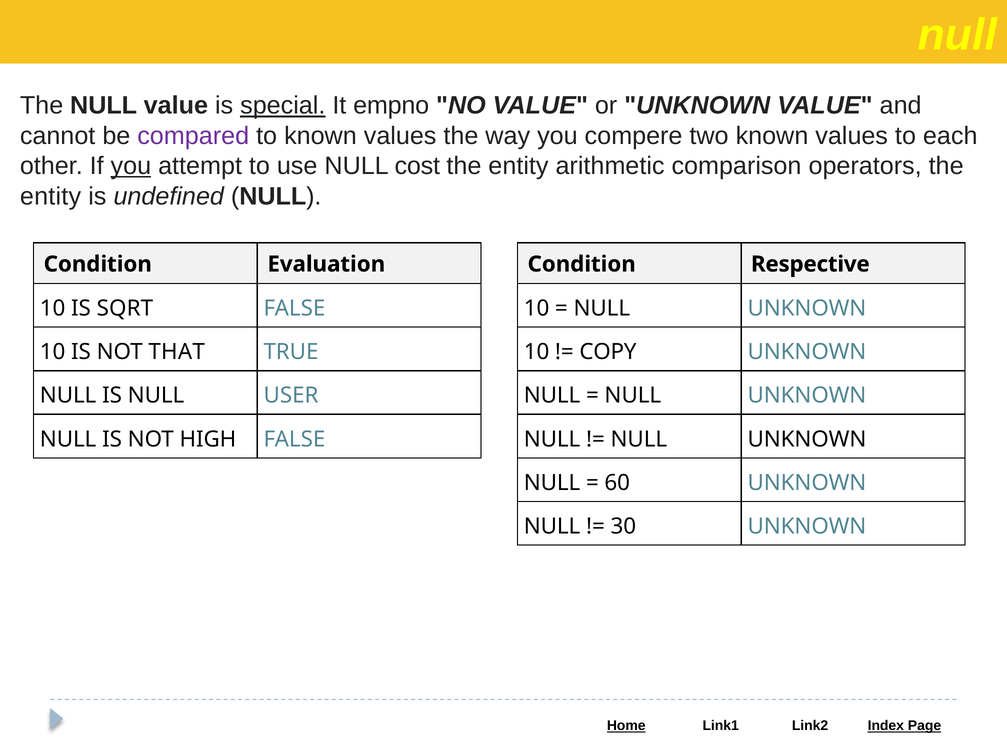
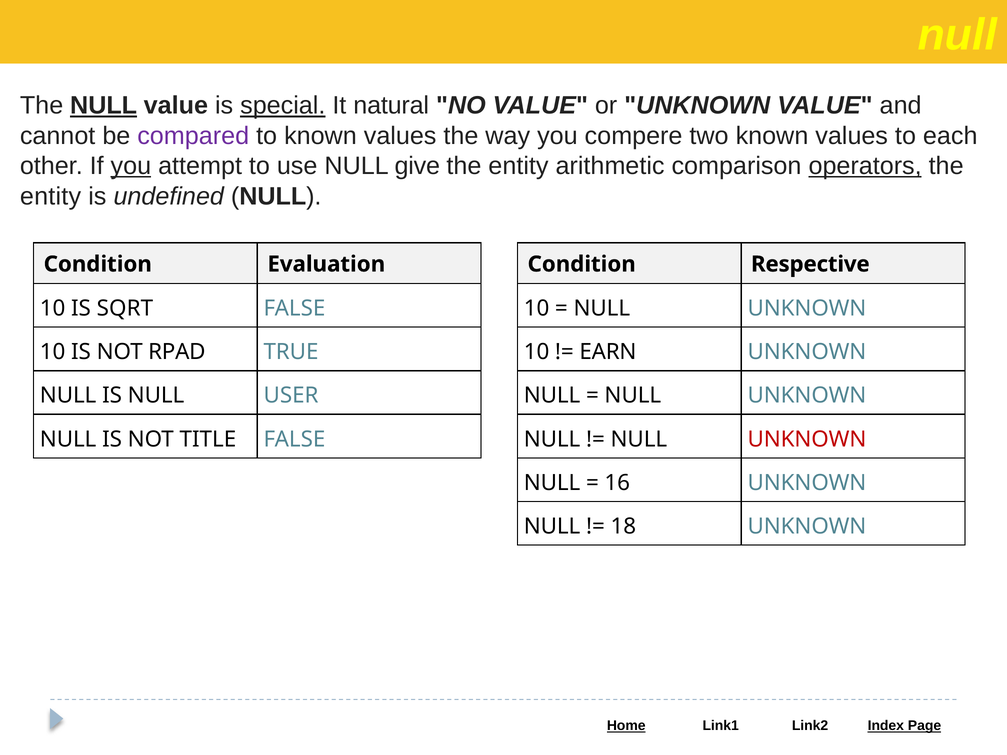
NULL underline: none -> present (104, 106)
empno: empno -> natural (391, 106)
cost: cost -> give (417, 166)
operators underline: none -> present (865, 166)
THAT: THAT -> RPAD (177, 352)
COPY: COPY -> EARN (608, 352)
HIGH: HIGH -> TITLE (208, 439)
UNKNOWN colour: black -> red (807, 439)
60: 60 -> 16 (617, 483)
30: 30 -> 18 (623, 526)
